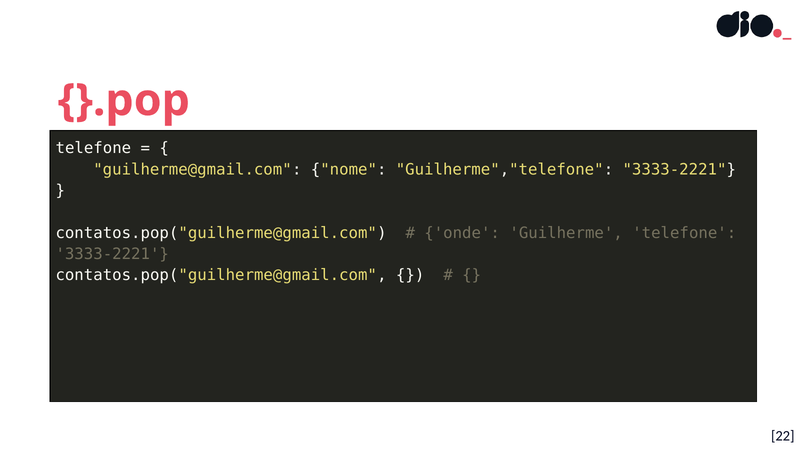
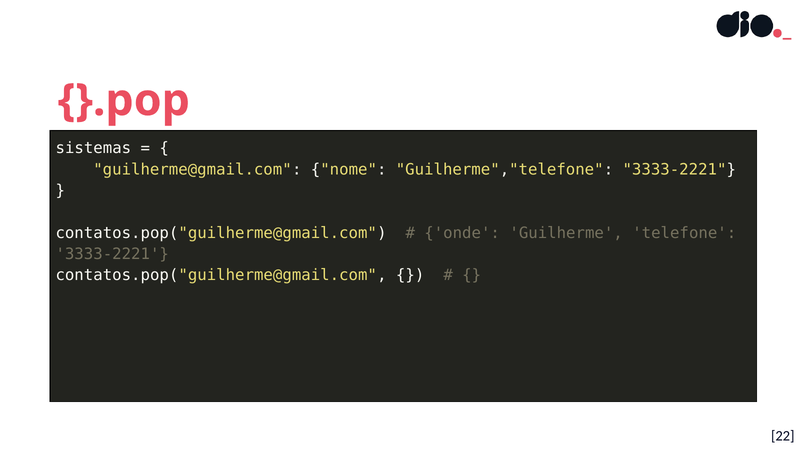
telefone: telefone -> sistemas (93, 148)
